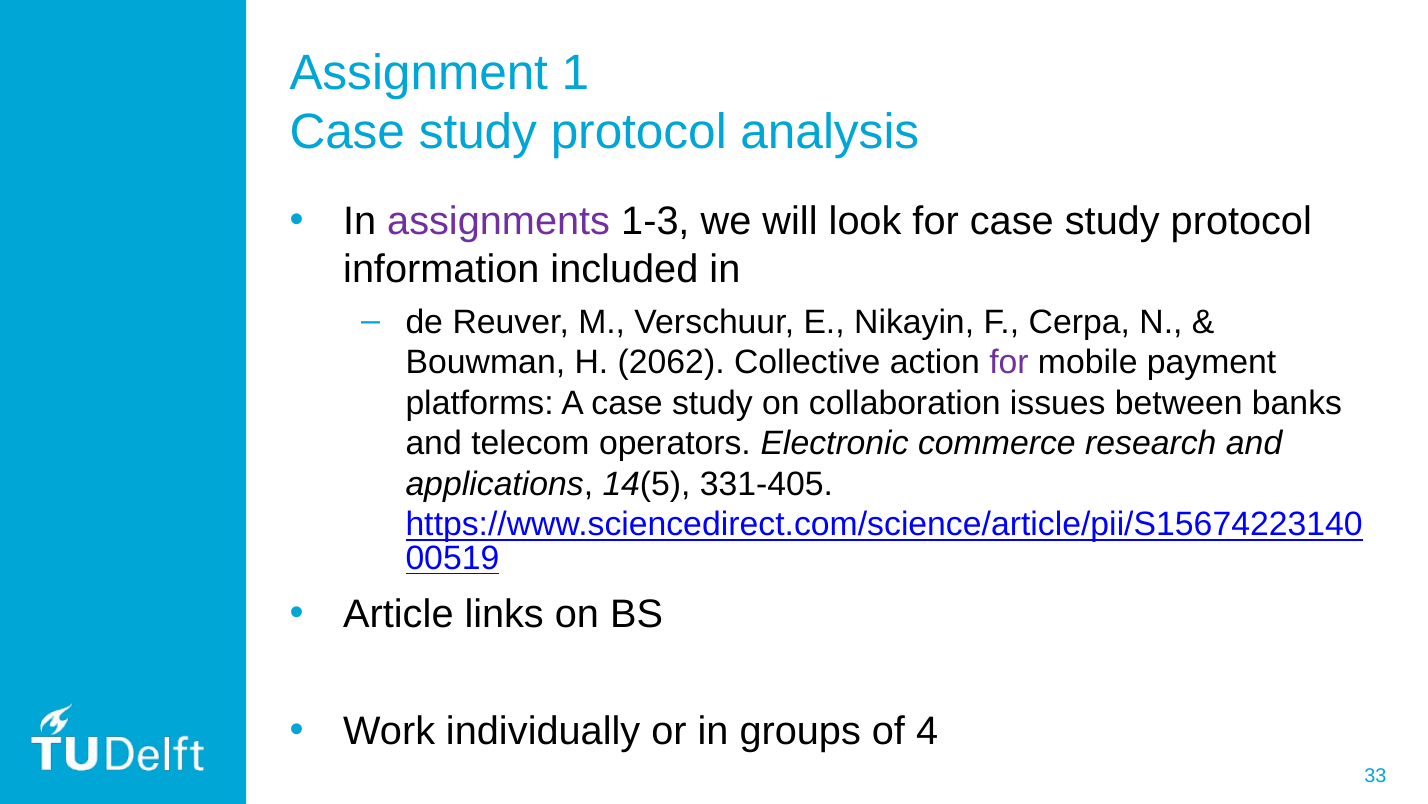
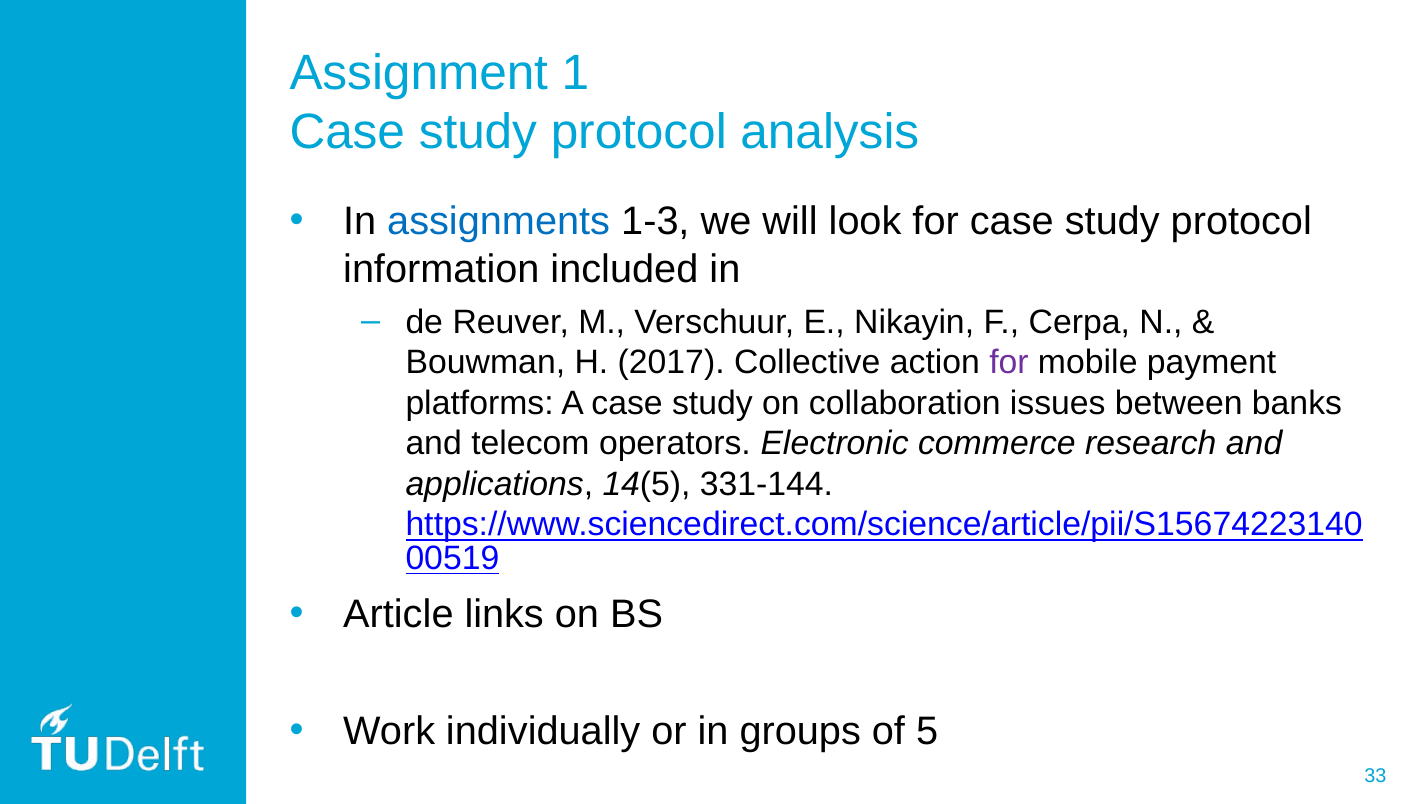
assignments colour: purple -> blue (499, 221)
2062: 2062 -> 2017 (671, 362)
331-405: 331-405 -> 331-144 (766, 484)
4: 4 -> 5 (927, 731)
